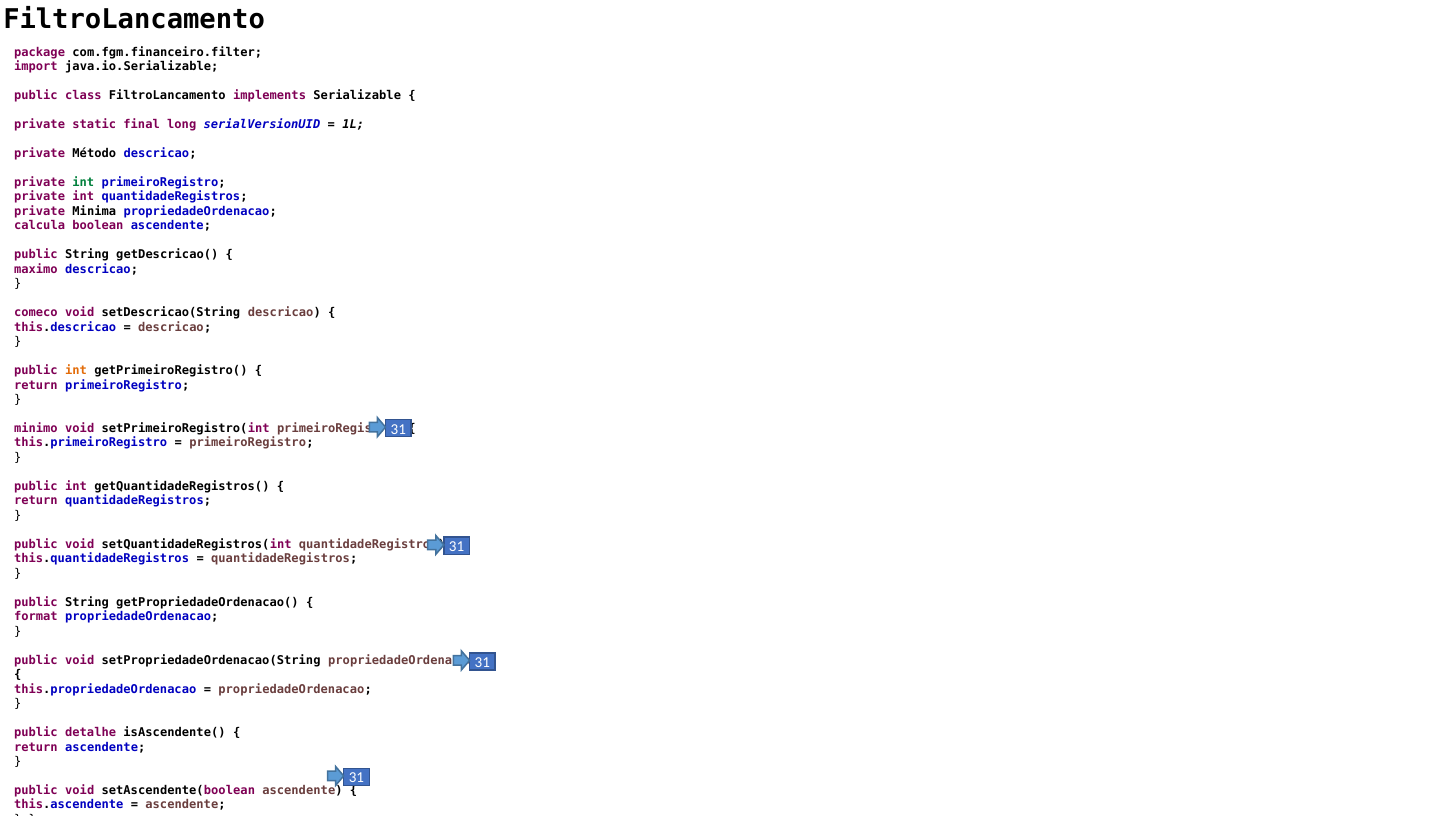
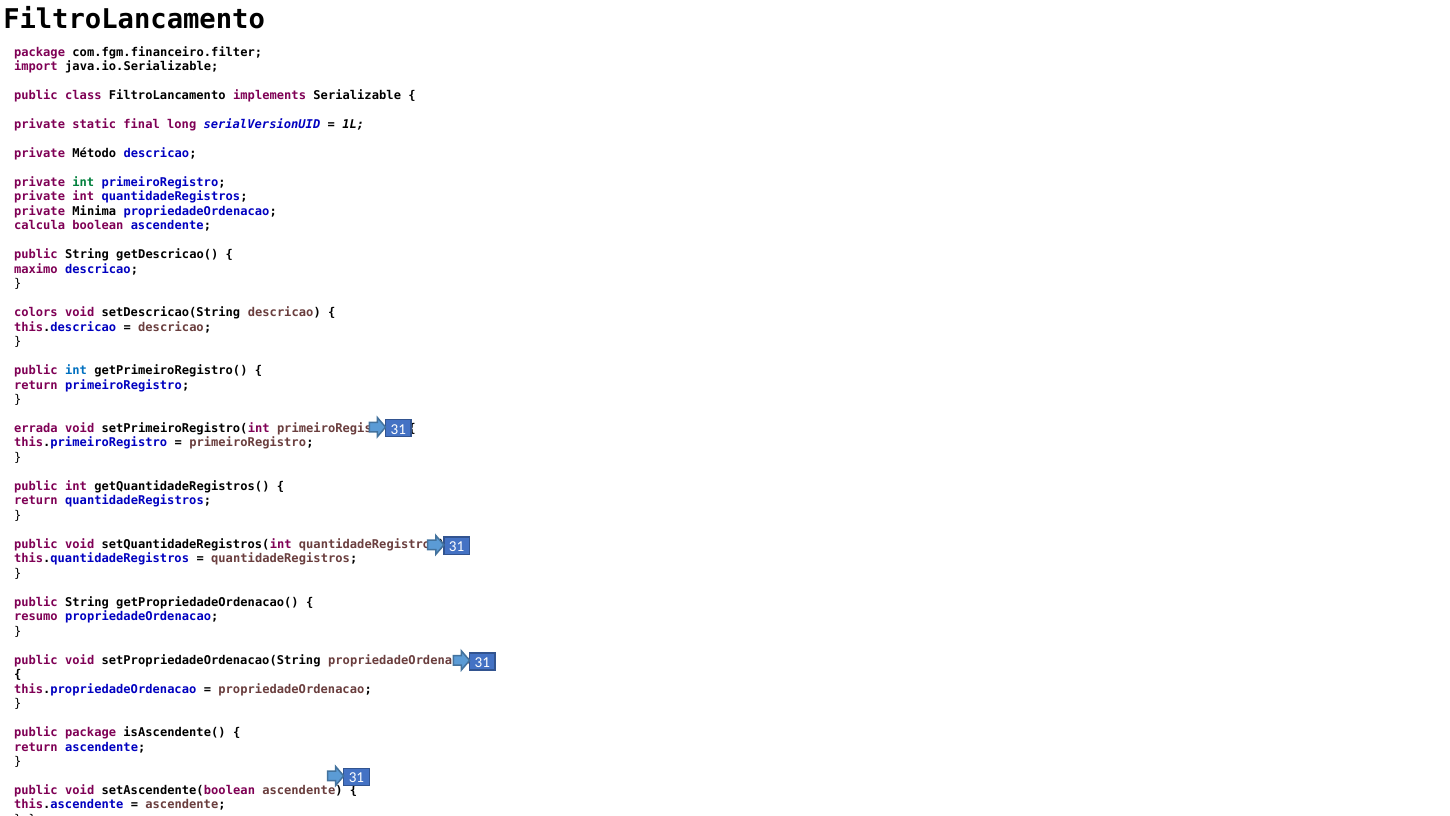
comeco: comeco -> colors (36, 313)
int colour: orange -> blue (76, 370)
minimo: minimo -> errada (36, 428)
format: format -> resumo (36, 616)
public detalhe: detalhe -> package (91, 732)
